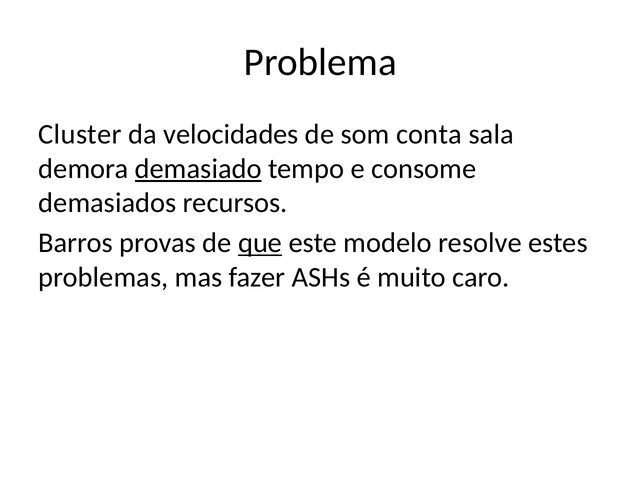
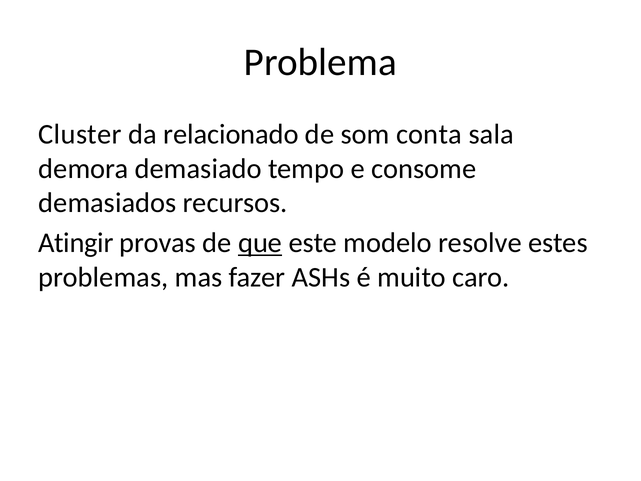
velocidades: velocidades -> relacionado (231, 134)
demasiado underline: present -> none (198, 169)
Barros: Barros -> Atingir (76, 243)
